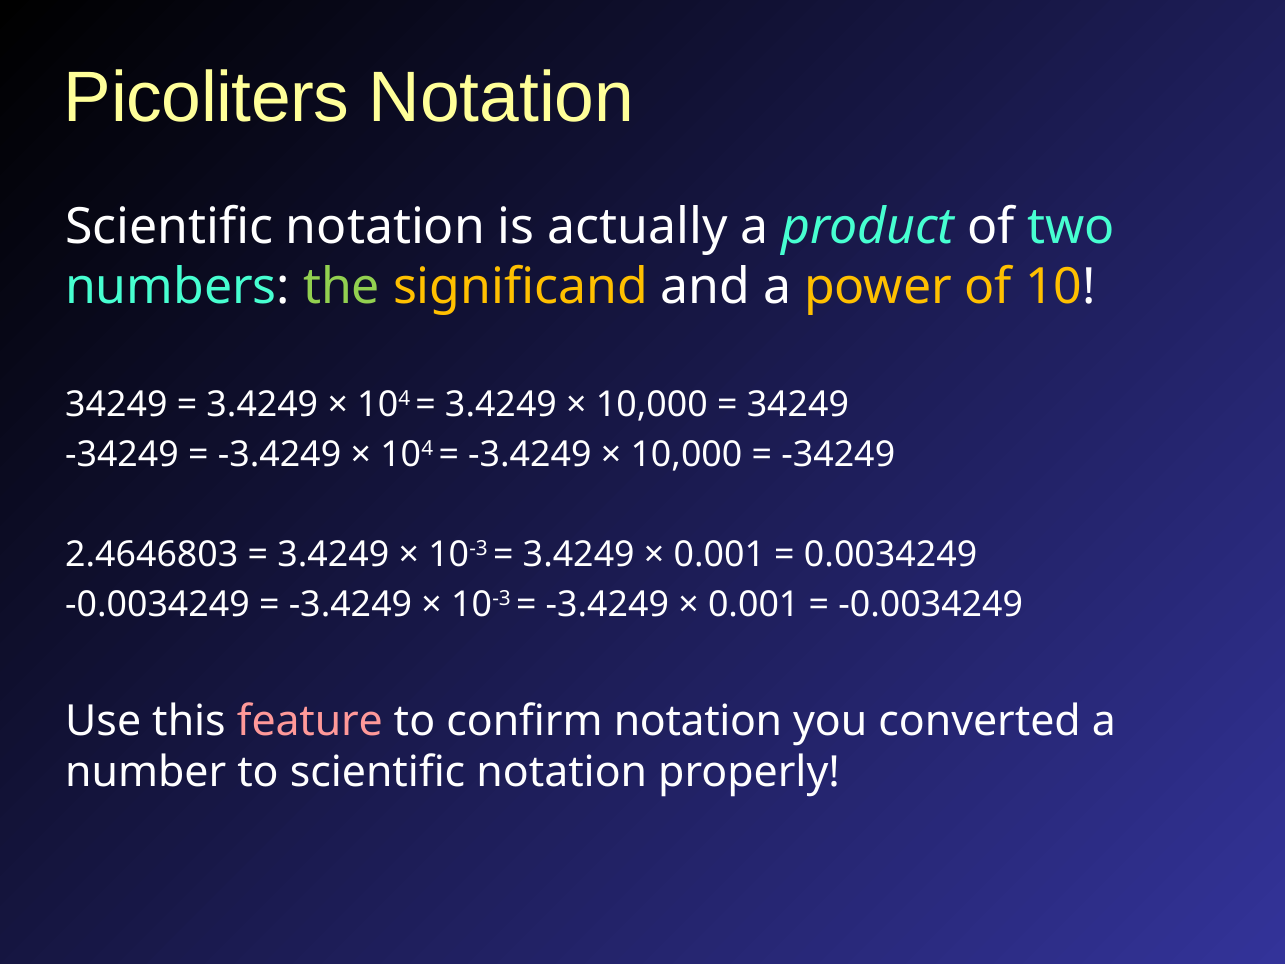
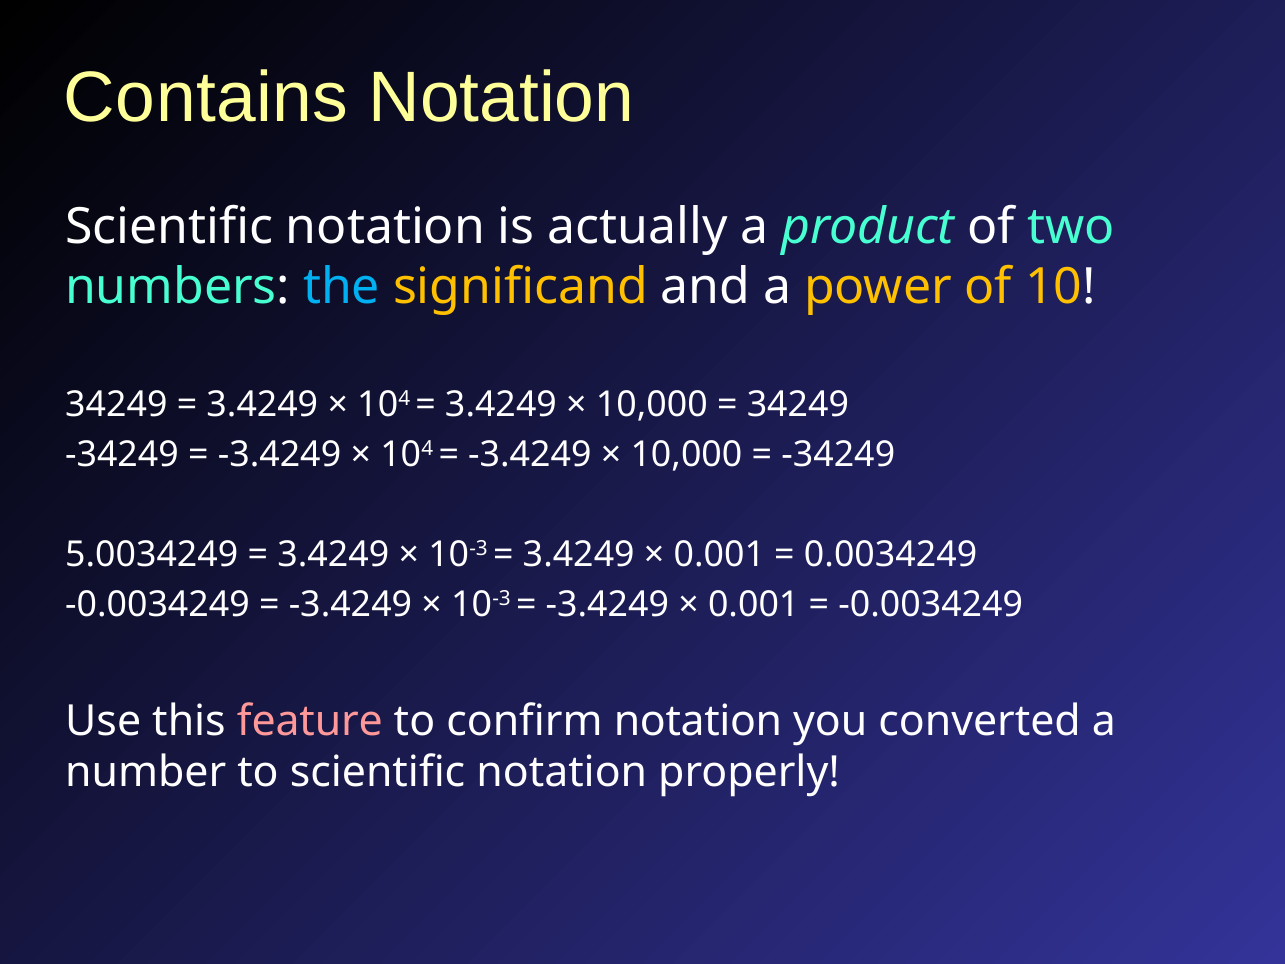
Picoliters: Picoliters -> Contains (206, 98)
the colour: light green -> light blue (342, 287)
2.4646803: 2.4646803 -> 5.0034249 (152, 555)
